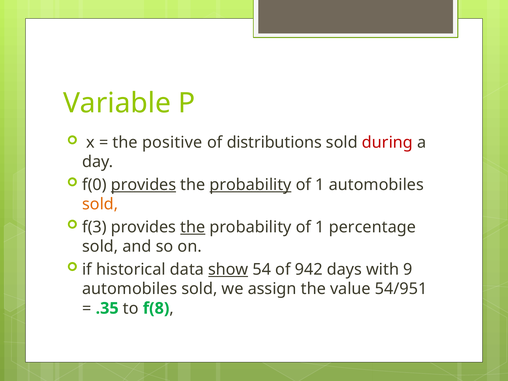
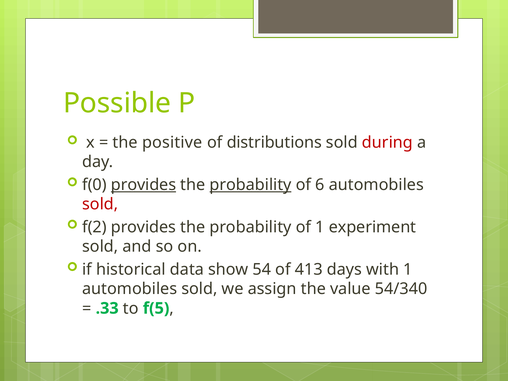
Variable: Variable -> Possible (117, 103)
1: 1 -> 6 (320, 185)
sold colour: orange -> red (100, 204)
f(3: f(3 -> f(2 (94, 227)
the underline: present -> none (193, 227)
percentage: percentage -> experiment (372, 227)
show underline: present -> none (228, 269)
942: 942 -> 413 (309, 269)
with 9: 9 -> 1 (408, 269)
54/951: 54/951 -> 54/340 (401, 289)
.35: .35 -> .33 (107, 308)
f(8: f(8 -> f(5 (156, 308)
